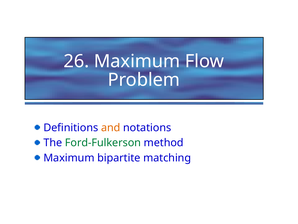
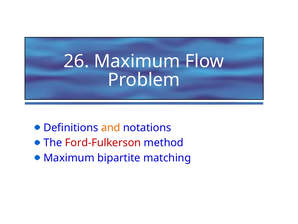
Ford-Fulkerson colour: green -> red (103, 142)
